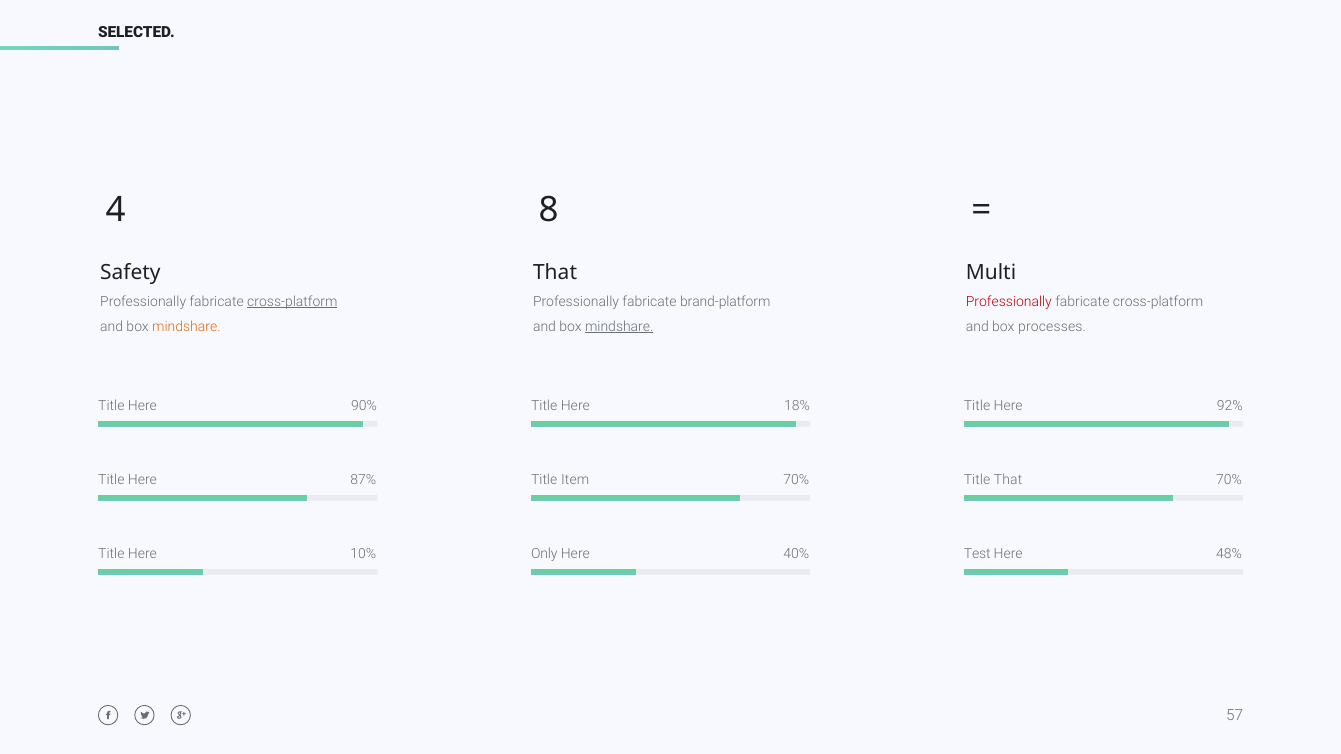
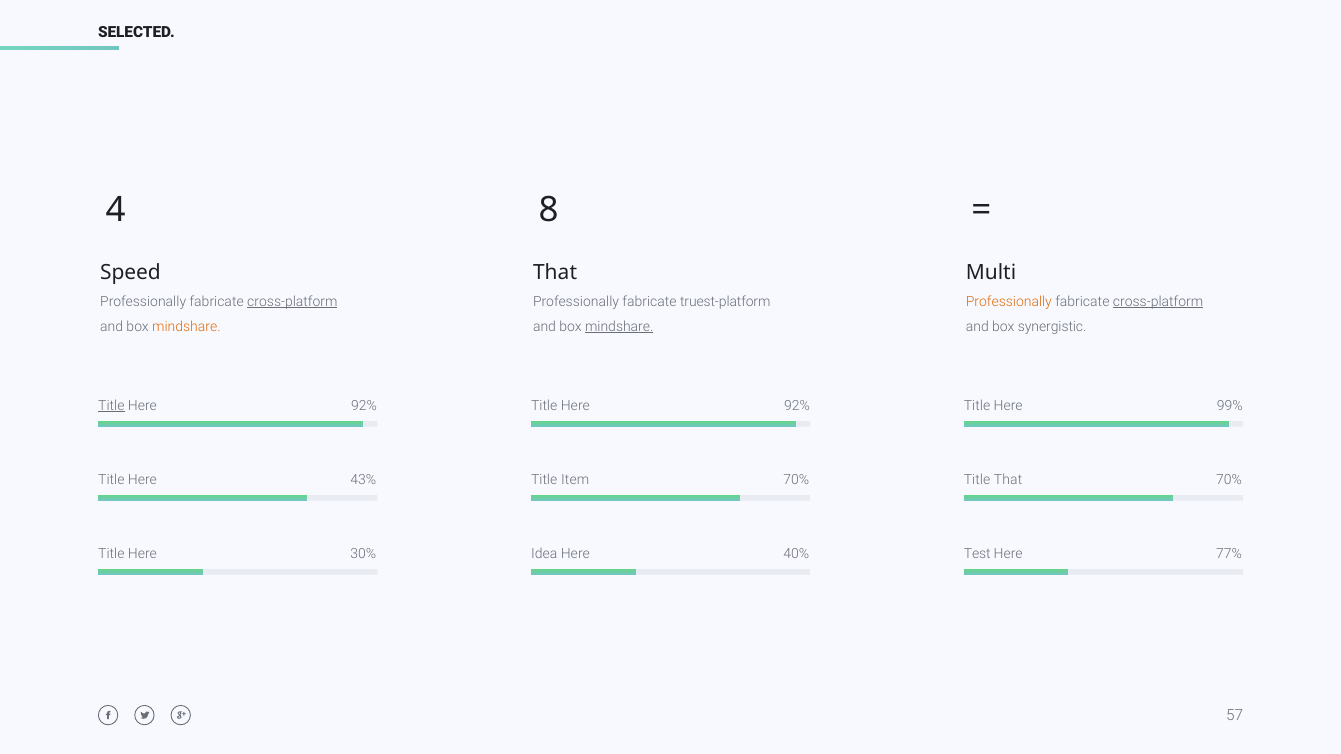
Safety: Safety -> Speed (130, 273)
brand-platform: brand-platform -> truest-platform (725, 302)
Professionally colour: red -> orange (1009, 302)
cross-platform underline: none -> present (1158, 302)
processes: processes -> synergistic (1052, 327)
Title underline: none -> present (111, 406)
90%: 90% -> 92% (364, 406)
18%: 18% -> 92% (797, 406)
92%: 92% -> 99% (1230, 406)
87%: 87% -> 43% (363, 480)
10%: 10% -> 30% (363, 554)
Only: Only -> Idea (544, 554)
48%: 48% -> 77% (1229, 554)
